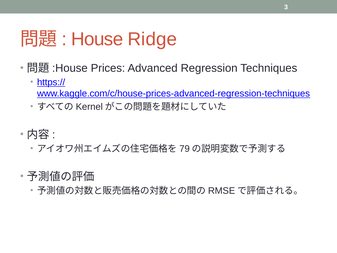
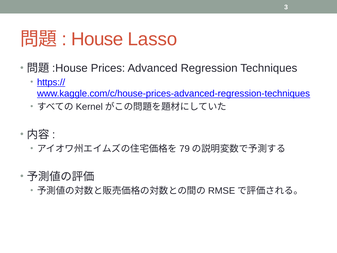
Ridge: Ridge -> Lasso (152, 39)
